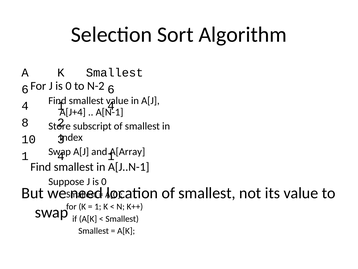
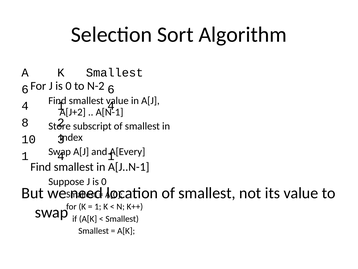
A[J+4: A[J+4 -> A[J+2 (73, 112)
A[Array: A[Array -> A[Every (127, 151)
